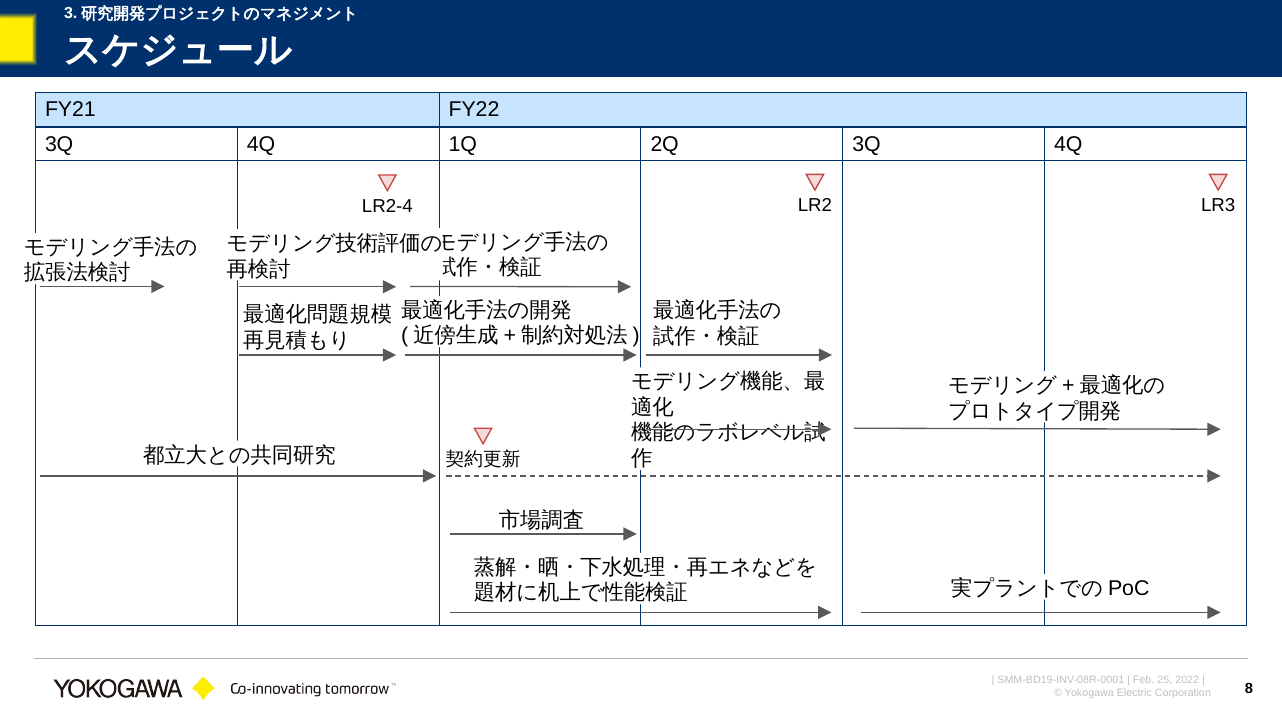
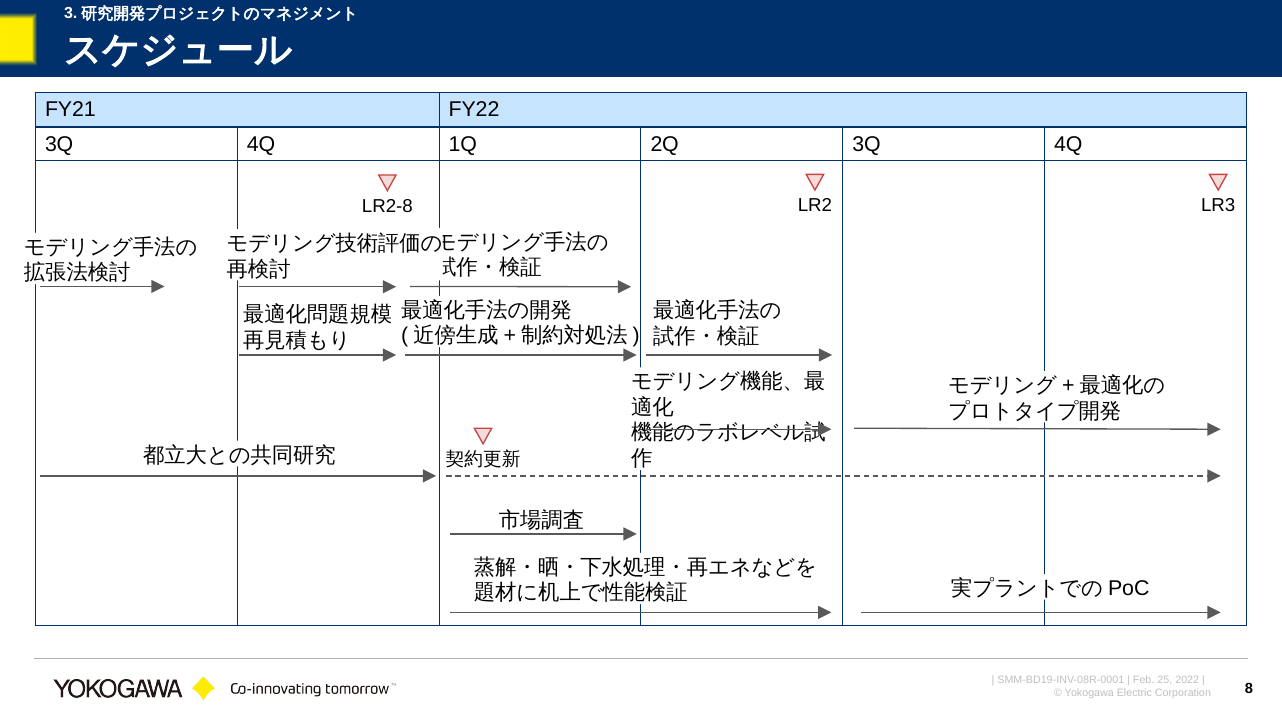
LR2-4: LR2-4 -> LR2-8 (387, 206)
